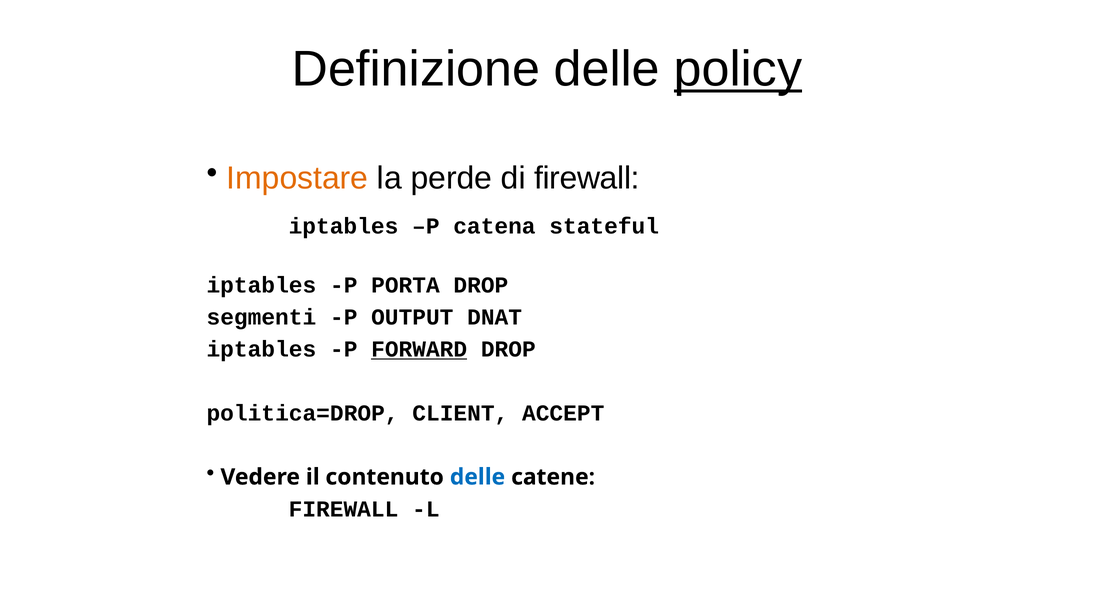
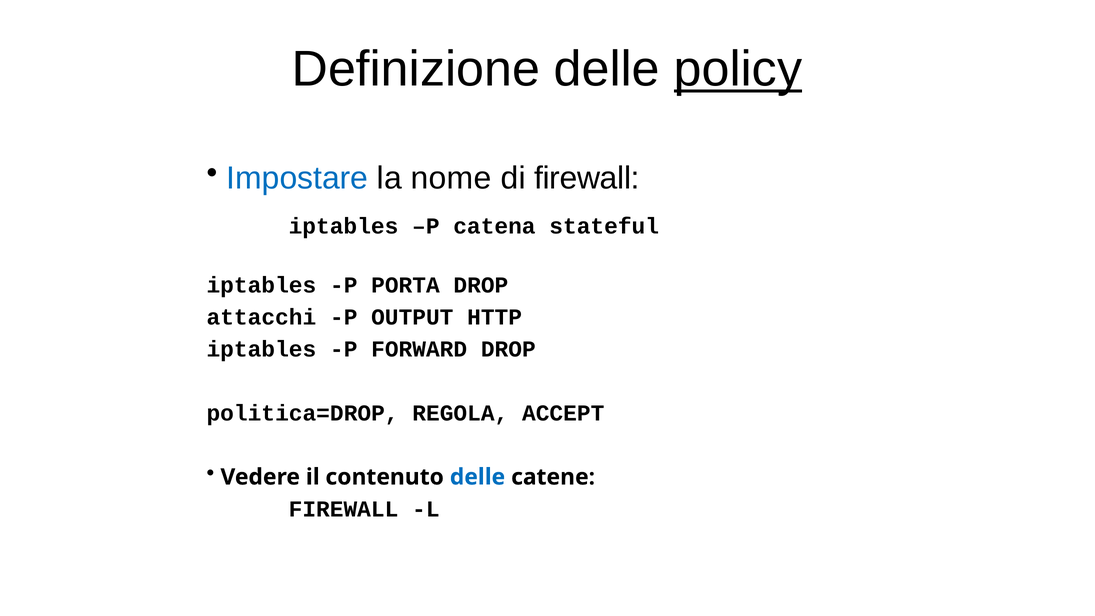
Impostare colour: orange -> blue (297, 178)
perde: perde -> nome (451, 178)
segmenti: segmenti -> attacchi (261, 317)
DNAT: DNAT -> HTTP (495, 317)
FORWARD underline: present -> none (419, 349)
CLIENT: CLIENT -> REGOLA (460, 413)
